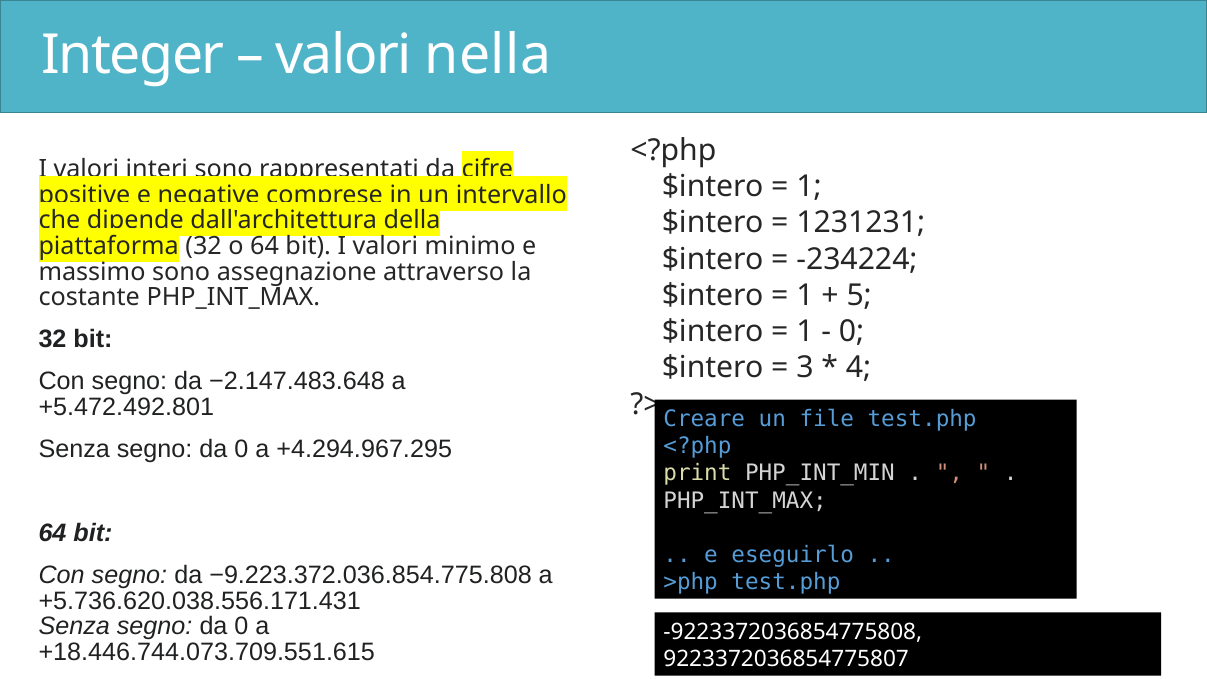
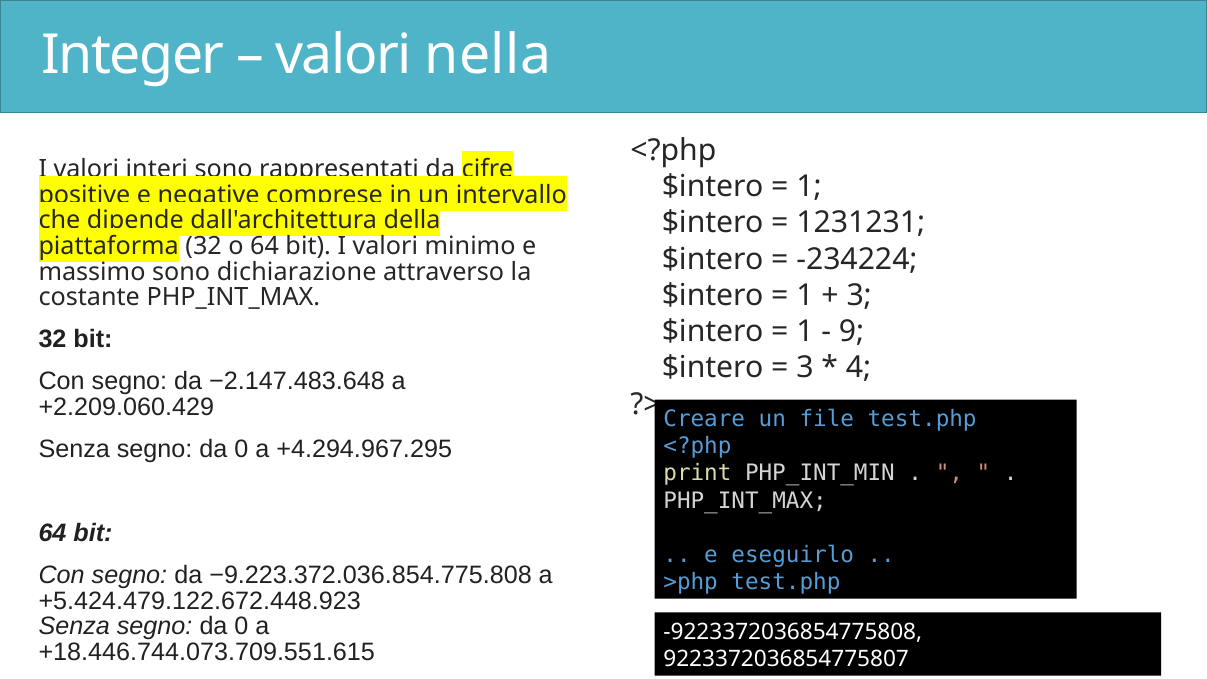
assegnazione: assegnazione -> dichiarazione (297, 272)
5: 5 -> 3 (859, 295)
0: 0 -> 9 (852, 332)
+5.472.492.801: +5.472.492.801 -> +2.209.060.429 (126, 407)
+5.736.620.038.556.171.431: +5.736.620.038.556.171.431 -> +5.424.479.122.672.448.923 (200, 601)
